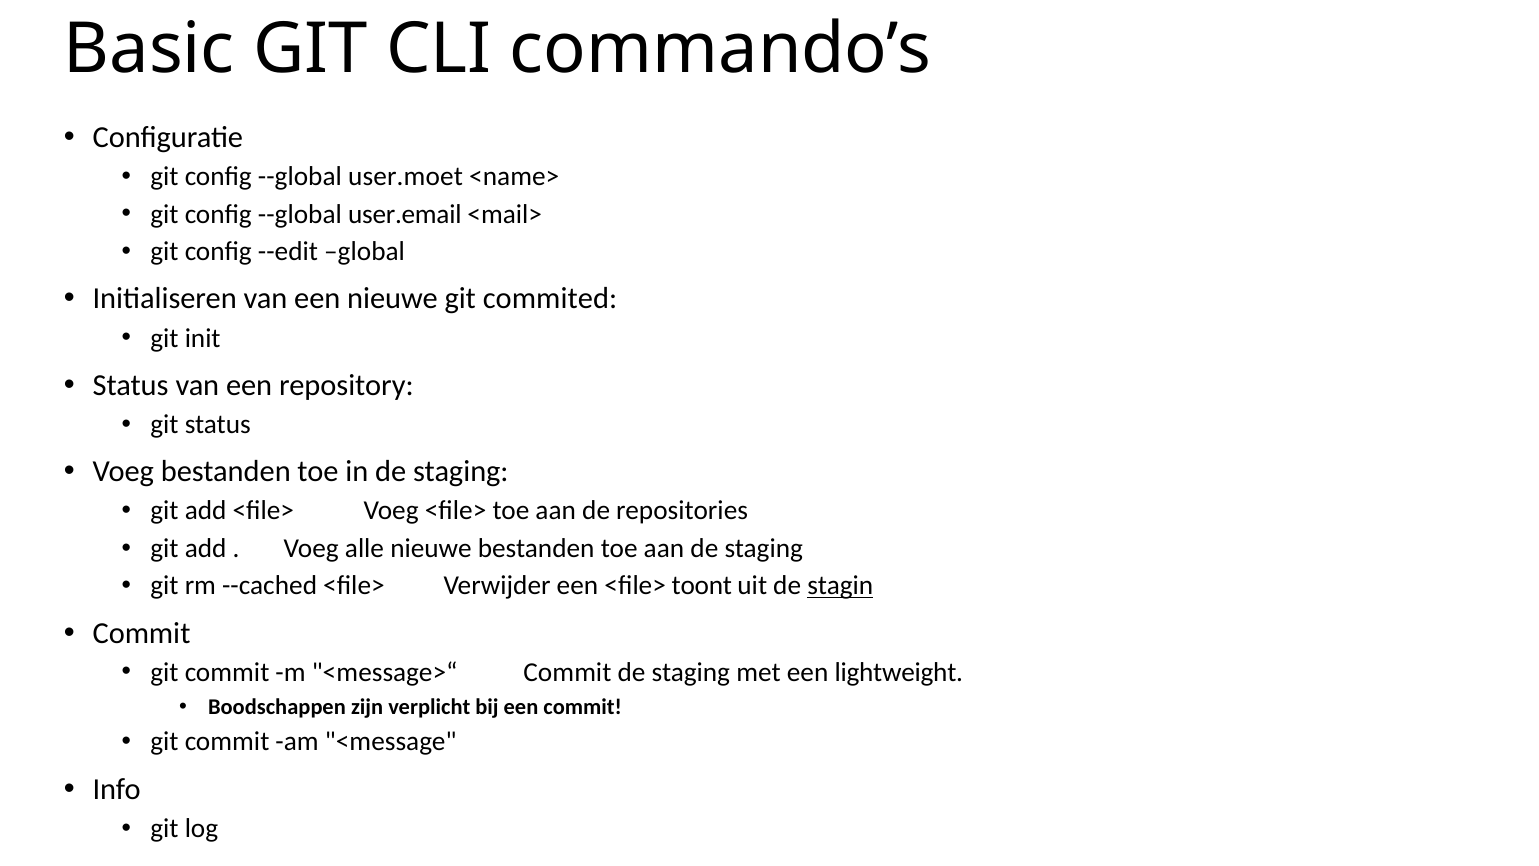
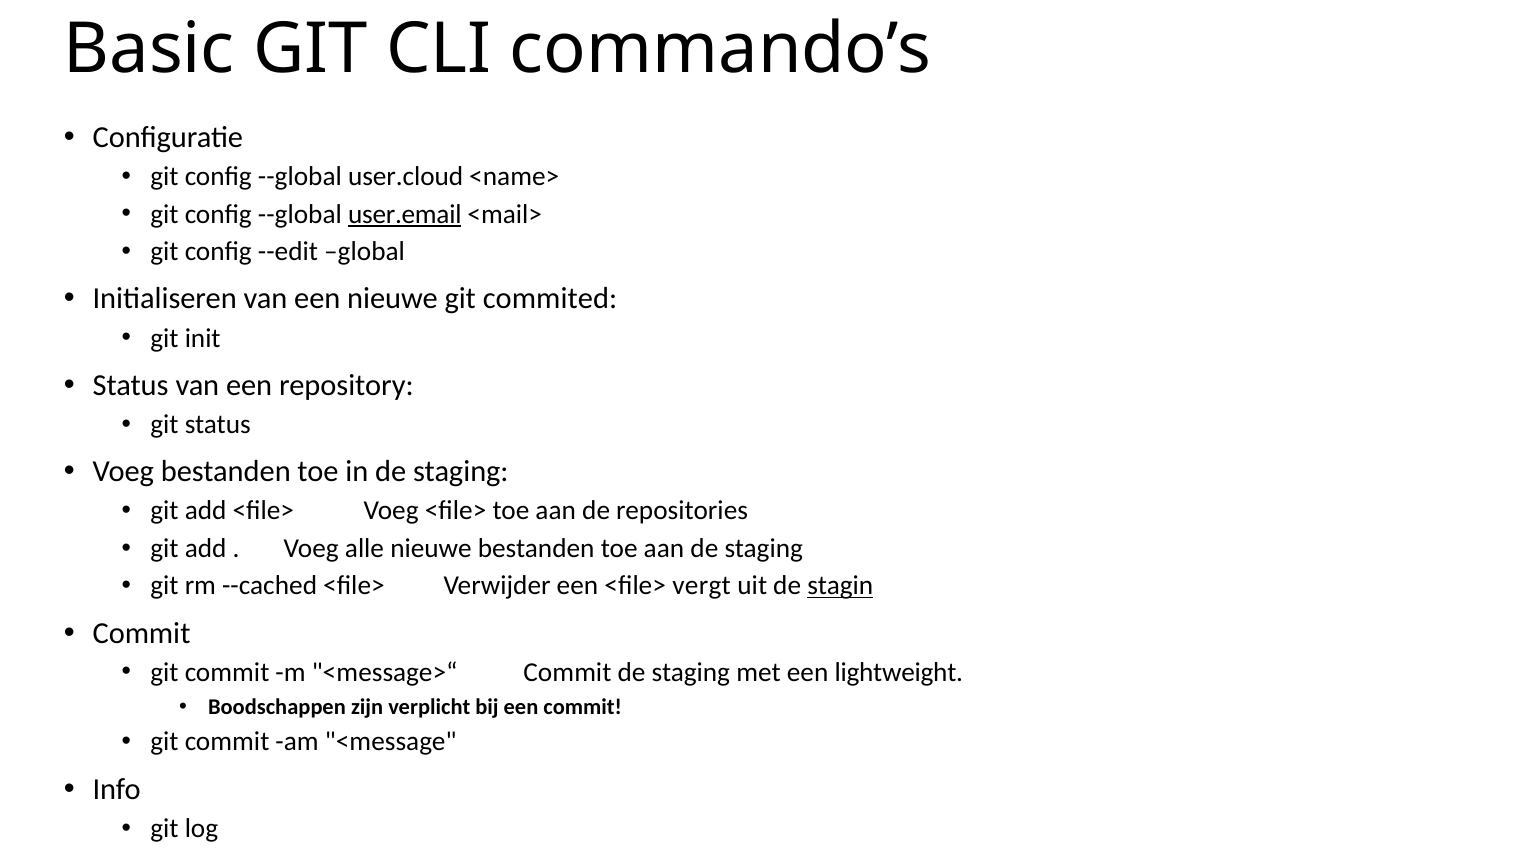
user.moet: user.moet -> user.cloud (406, 177)
user.email underline: none -> present (405, 214)
toont: toont -> vergt (702, 586)
